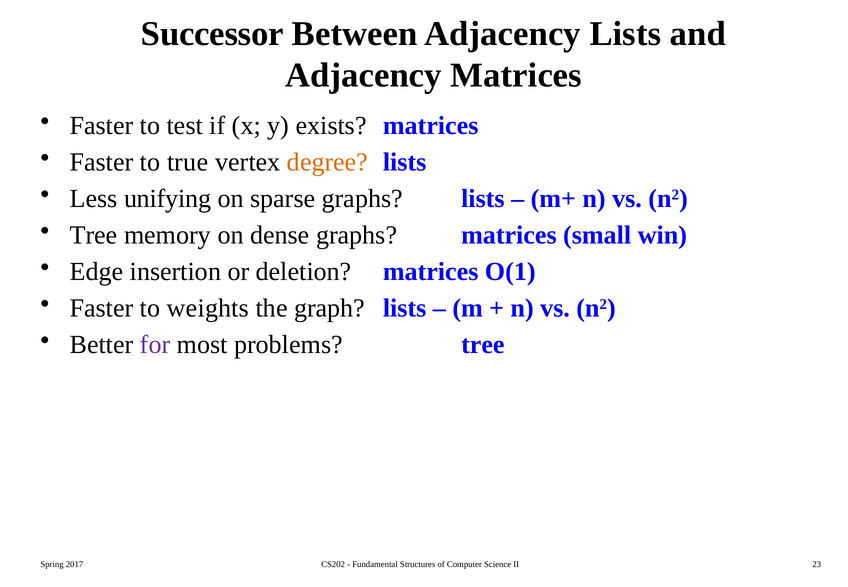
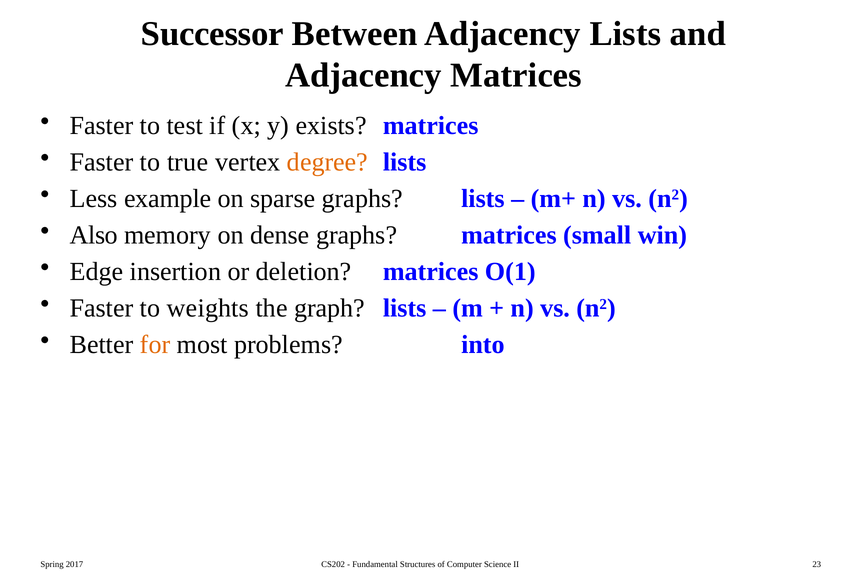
unifying: unifying -> example (168, 199)
Tree: Tree -> Also (94, 235)
for colour: purple -> orange (155, 345)
problems tree: tree -> into (483, 345)
